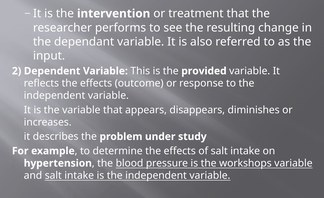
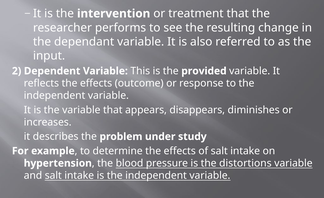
workshops: workshops -> distortions (245, 163)
